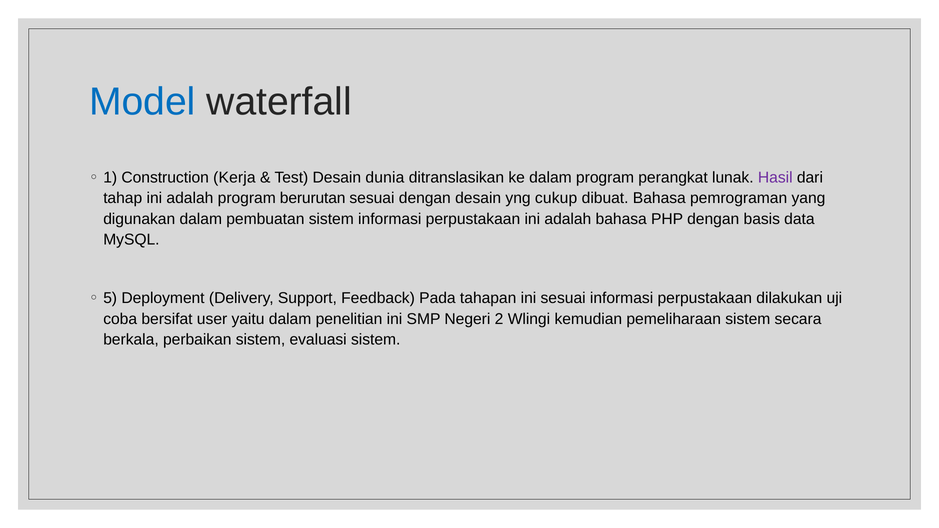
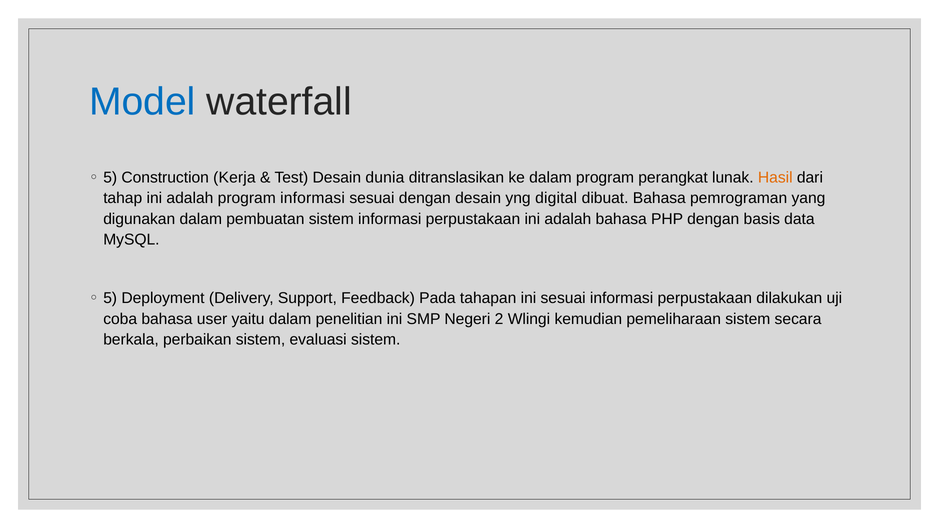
1: 1 -> 5 (110, 178)
Hasil colour: purple -> orange (775, 178)
program berurutan: berurutan -> informasi (313, 198)
cukup: cukup -> digital (556, 198)
coba bersifat: bersifat -> bahasa (167, 319)
